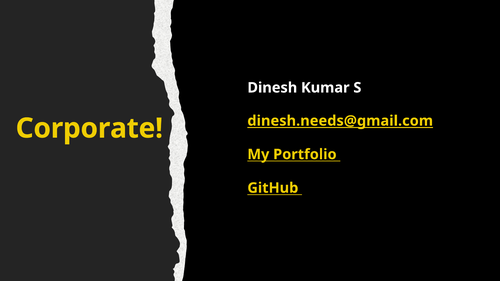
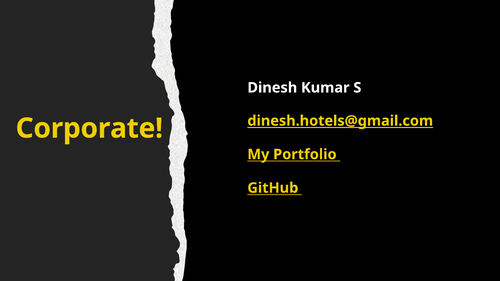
dinesh.needs@gmail.com: dinesh.needs@gmail.com -> dinesh.hotels@gmail.com (340, 121)
